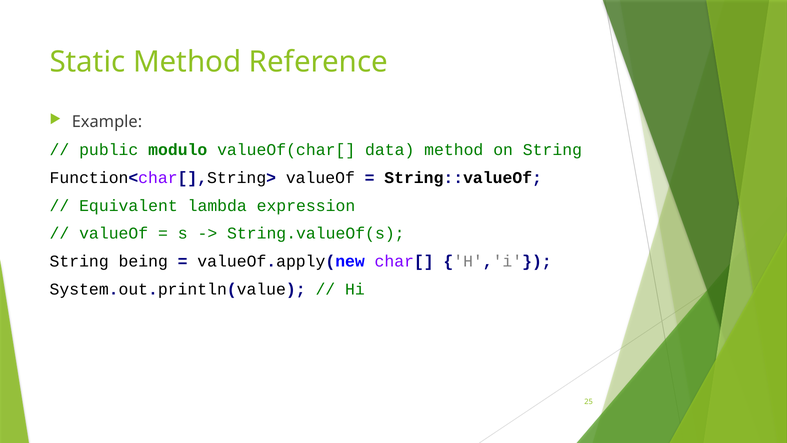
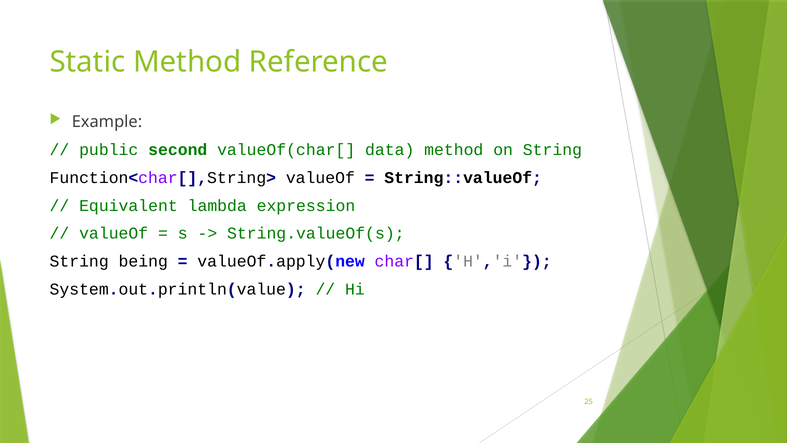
modulo: modulo -> second (178, 150)
